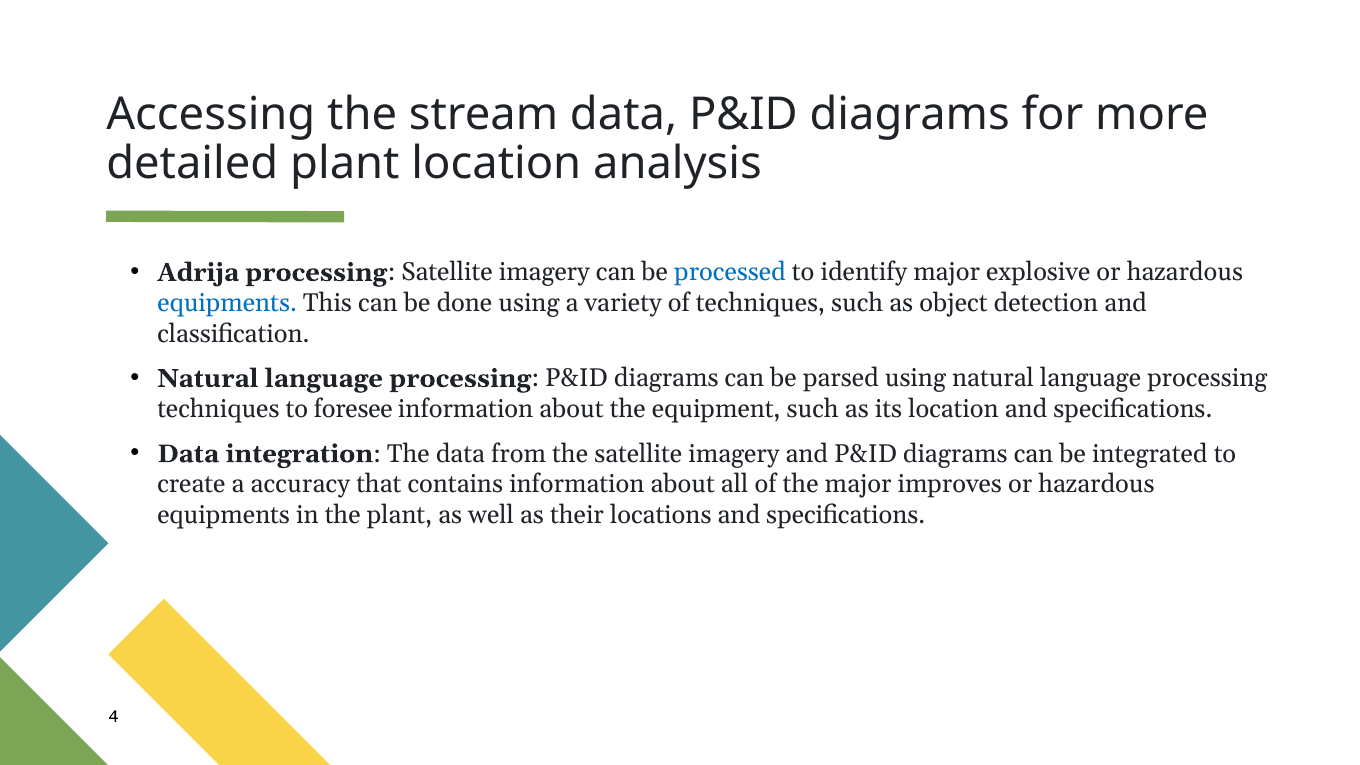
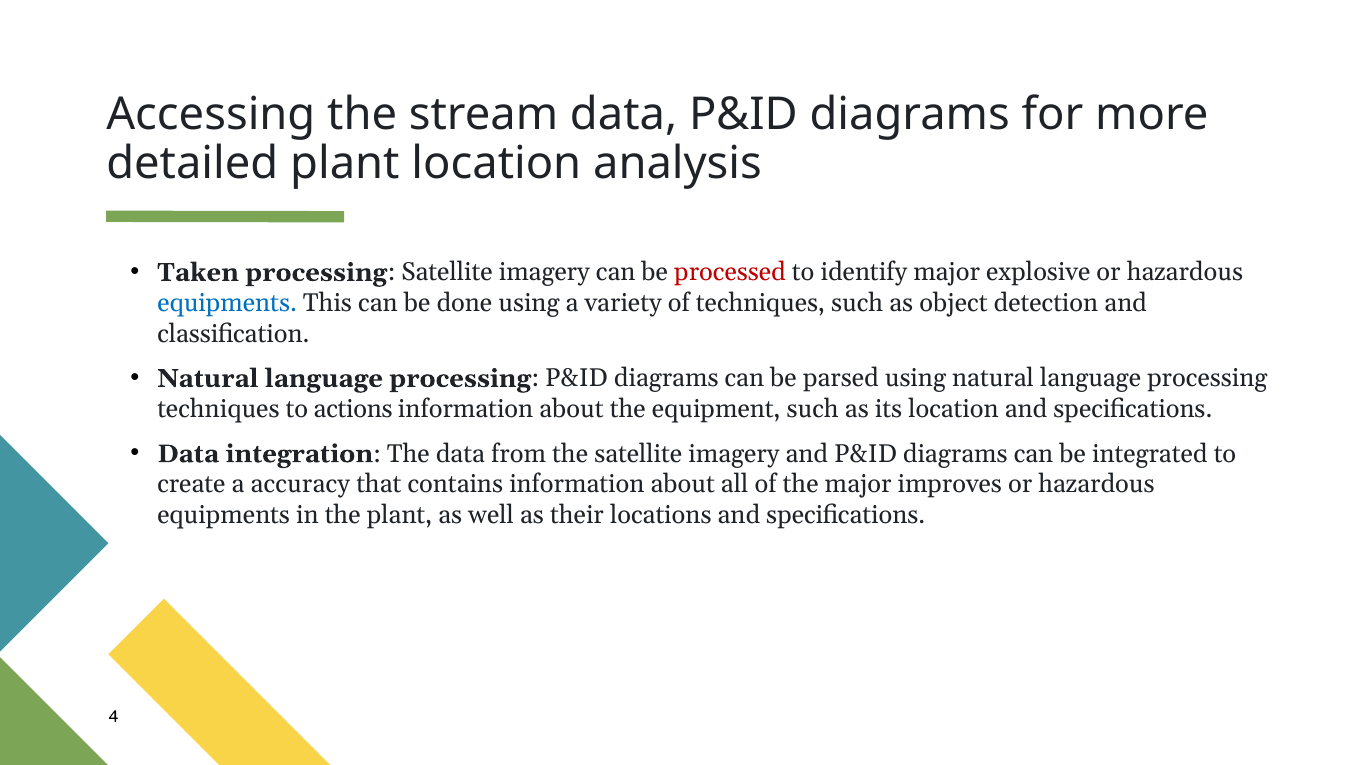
Adrija: Adrija -> Taken (198, 272)
processed colour: blue -> red (730, 272)
foresee: foresee -> actions (353, 409)
